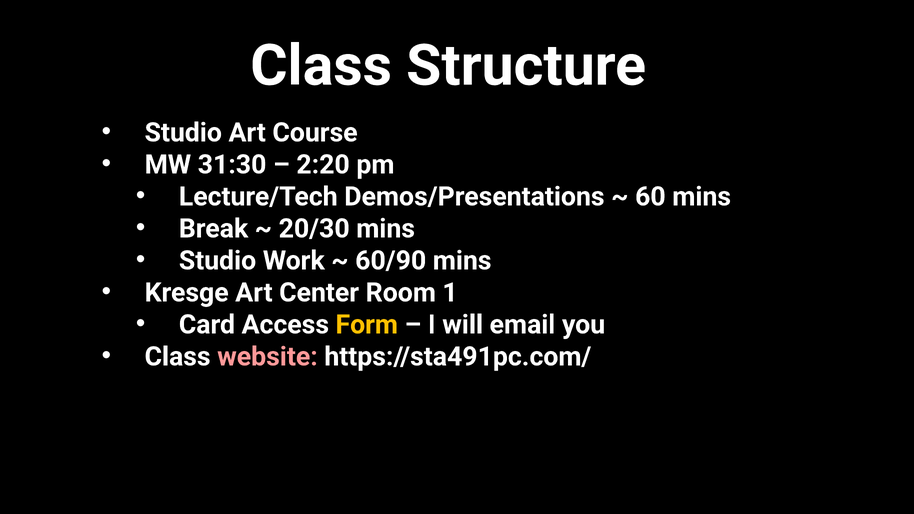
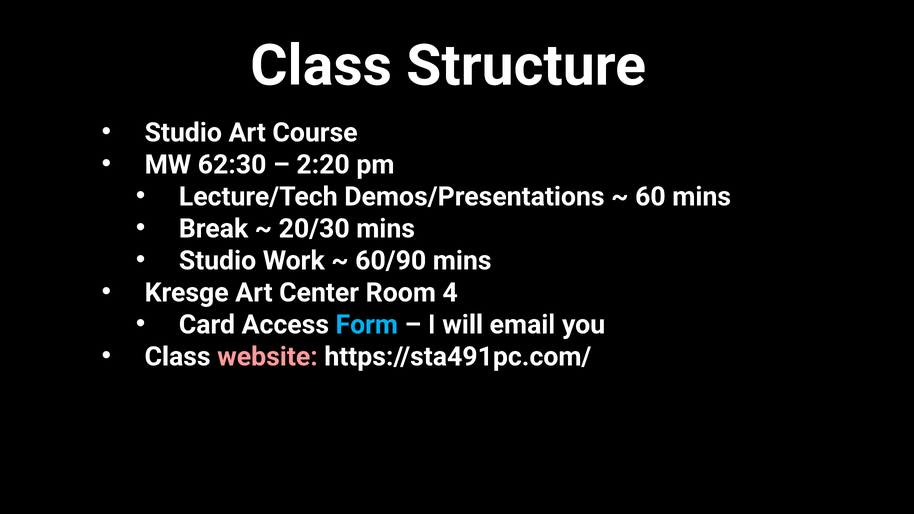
31:30: 31:30 -> 62:30 (232, 165)
1: 1 -> 4 (450, 293)
Form colour: yellow -> light blue (367, 325)
